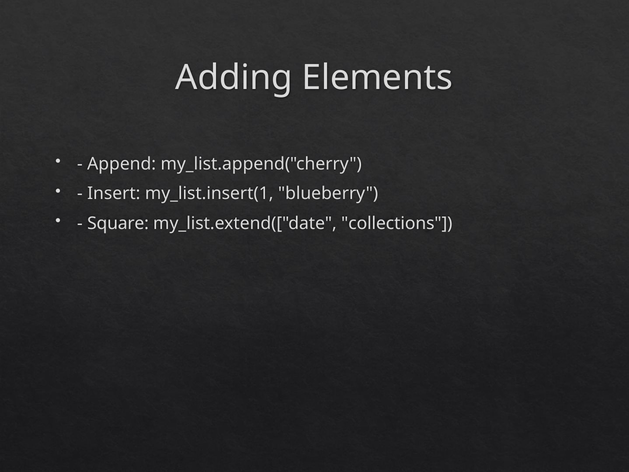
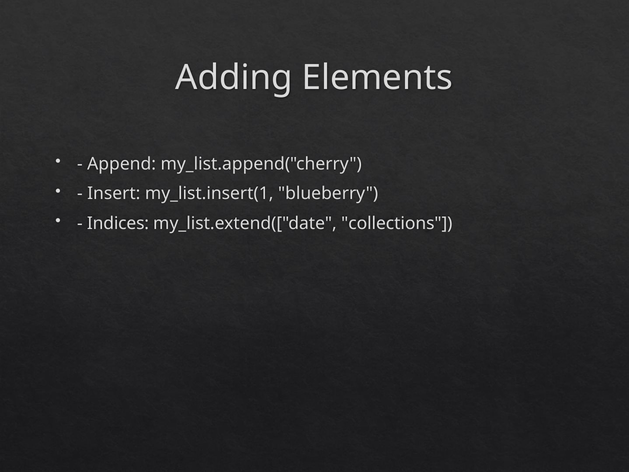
Square: Square -> Indices (118, 223)
